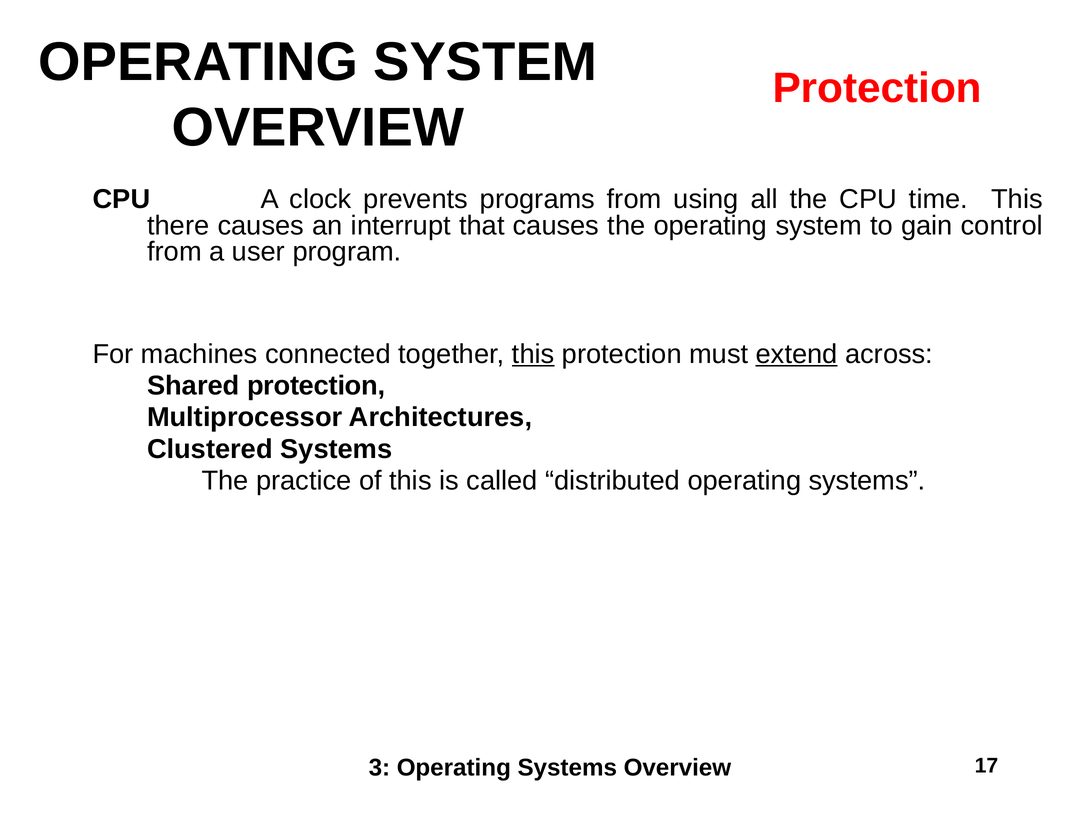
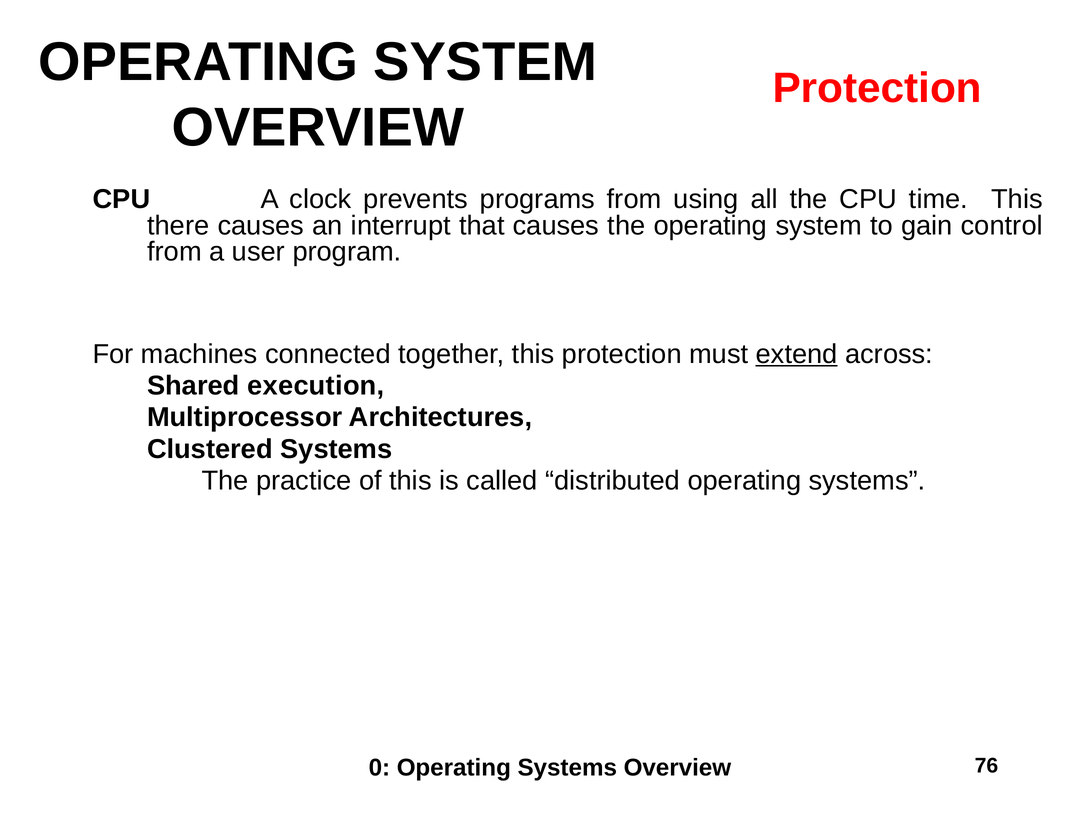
this underline: present -> none (533, 354)
Shared protection: protection -> execution (316, 385)
3: 3 -> 0 (379, 767)
17: 17 -> 76 (986, 765)
